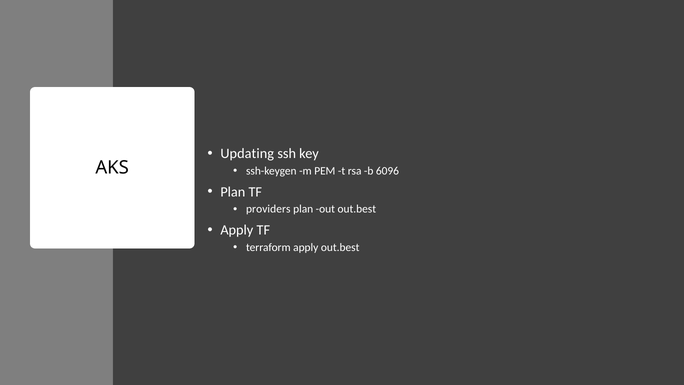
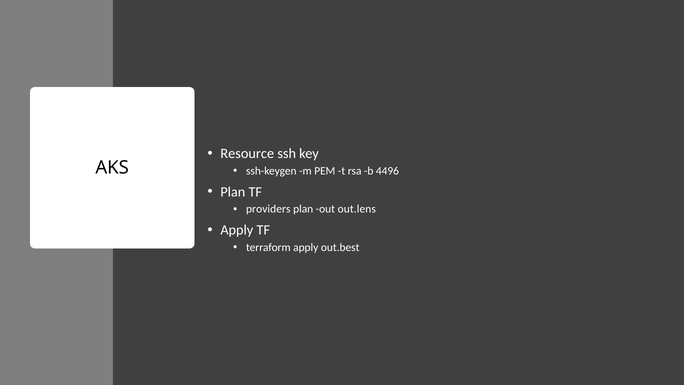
Updating: Updating -> Resource (247, 153)
6096: 6096 -> 4496 (387, 171)
out out.best: out.best -> out.lens (357, 209)
